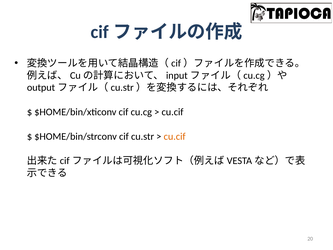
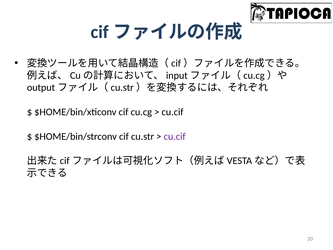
cu.cif colour: orange -> purple (175, 136)
